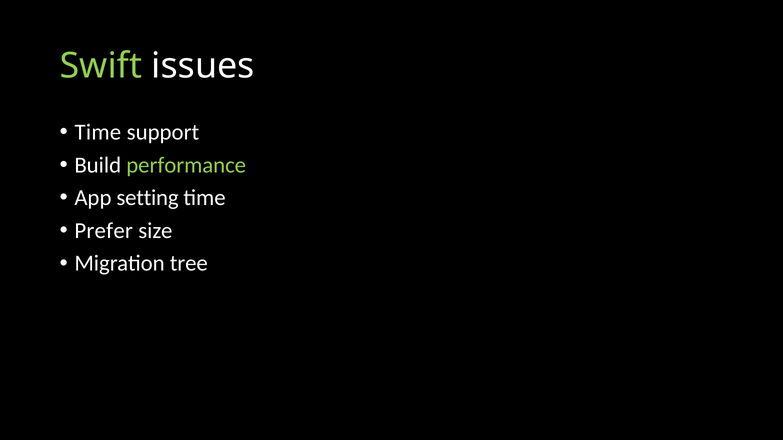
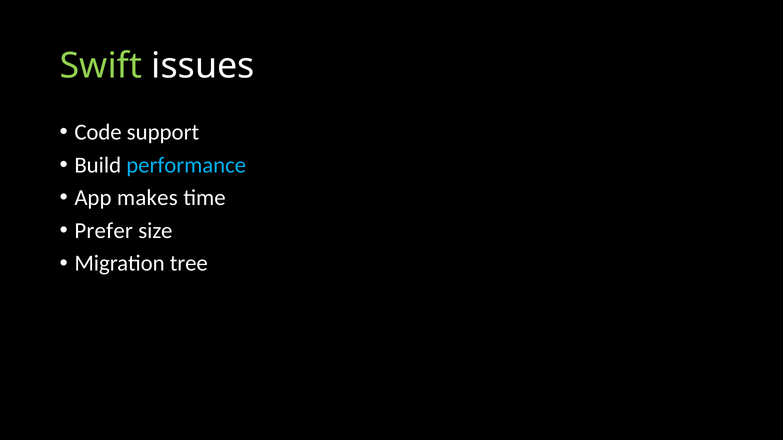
Time: Time -> Code (98, 132)
performance colour: light green -> light blue (186, 165)
setting: setting -> makes (147, 198)
